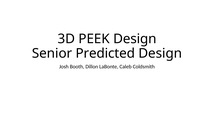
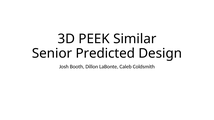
PEEK Design: Design -> Similar (135, 39)
